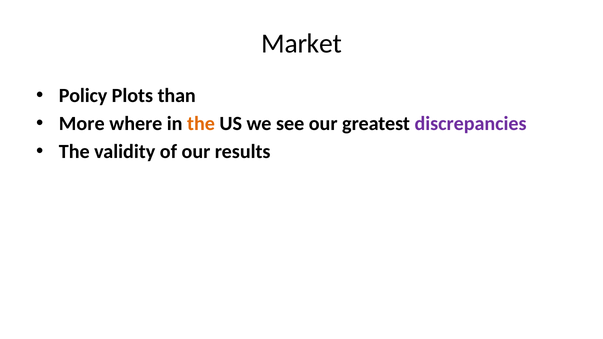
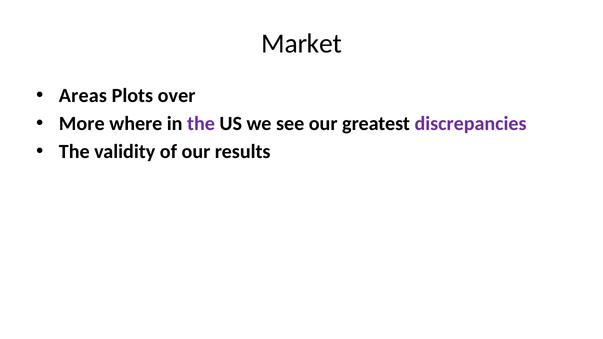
Policy: Policy -> Areas (83, 96)
than: than -> over (177, 96)
the colour: orange -> purple (201, 124)
